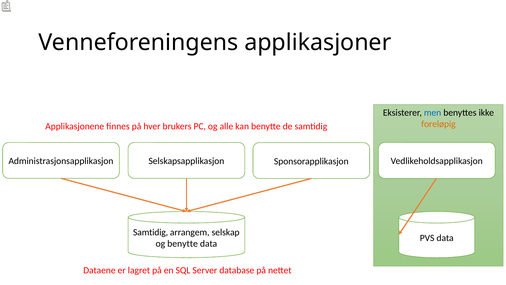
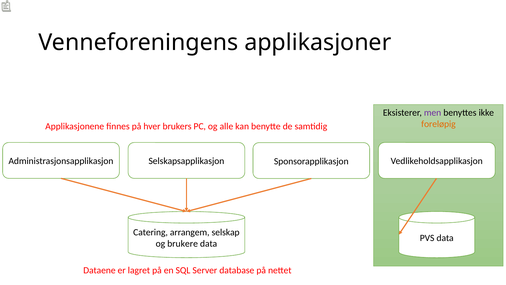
men colour: blue -> purple (433, 112)
Samtidig: Samtidig -> Catering (151, 232)
og benytte: benytte -> brukere (183, 244)
